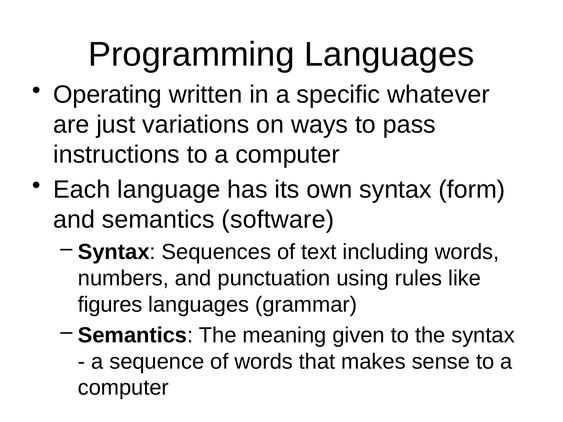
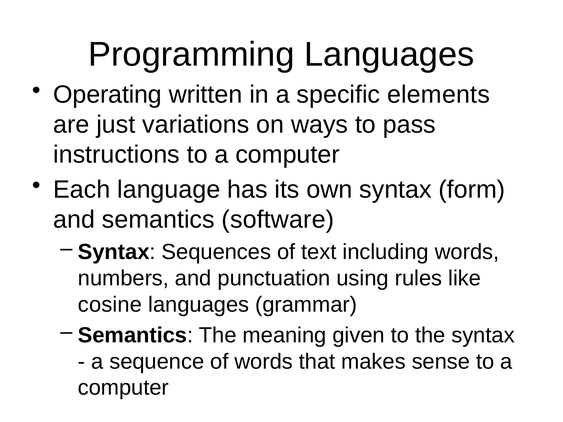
whatever: whatever -> elements (438, 95)
figures: figures -> cosine (110, 305)
